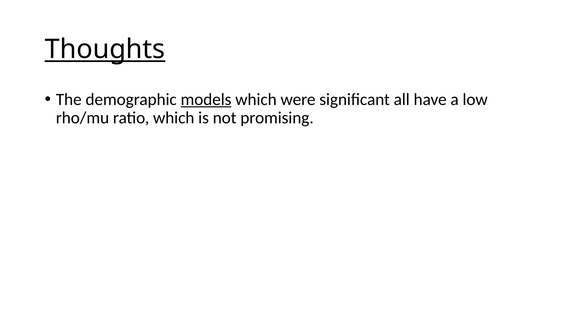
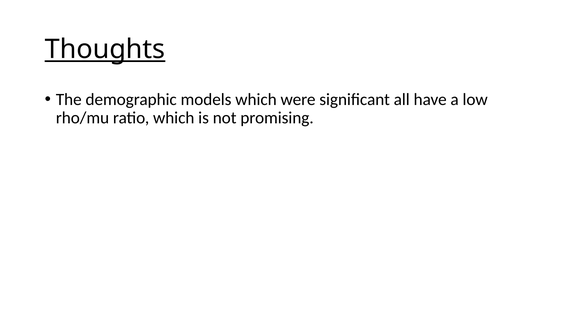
models underline: present -> none (206, 99)
